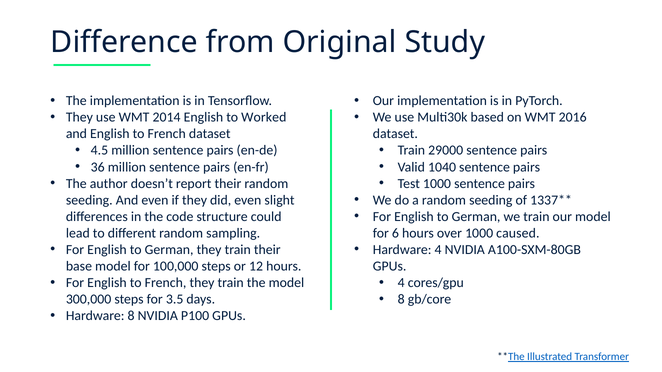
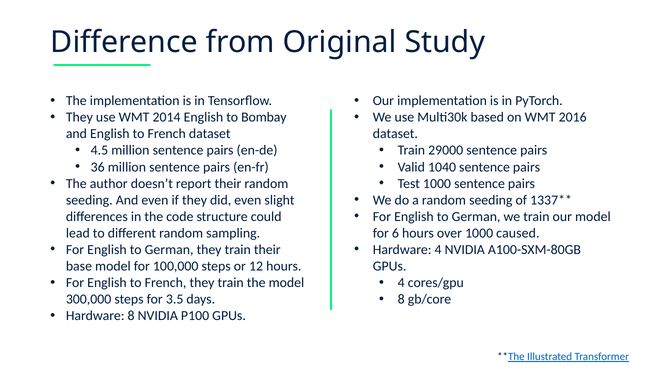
Worked: Worked -> Bombay (264, 117)
